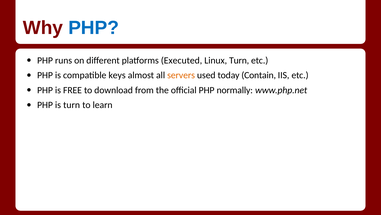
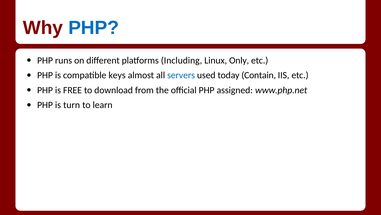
Executed: Executed -> Including (182, 60)
Linux Turn: Turn -> Only (239, 60)
servers colour: orange -> blue (181, 75)
normally: normally -> assigned (235, 90)
